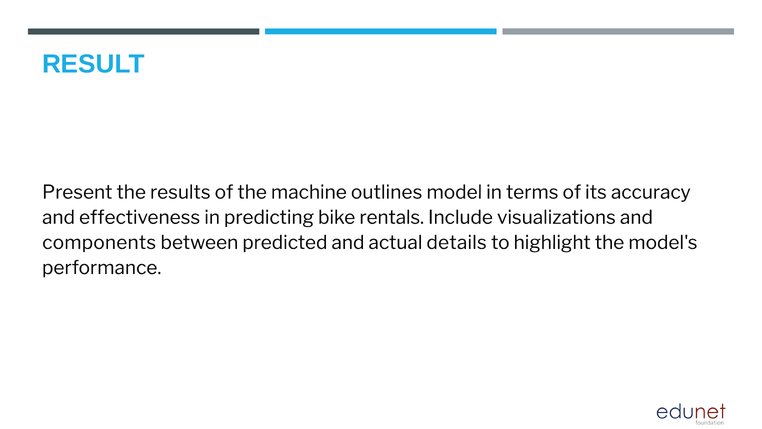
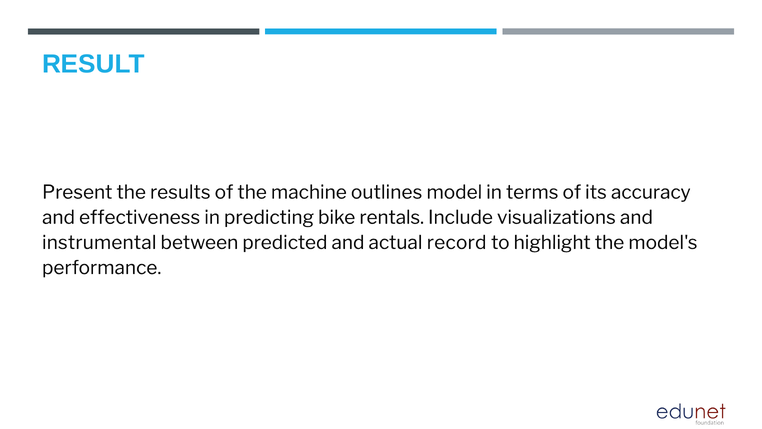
components: components -> instrumental (99, 242)
details: details -> record (457, 242)
